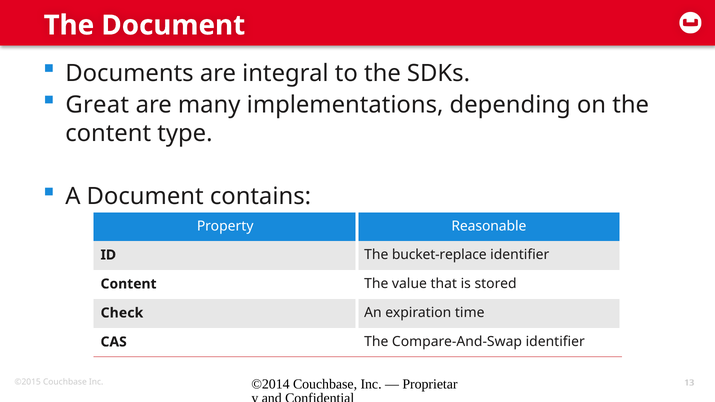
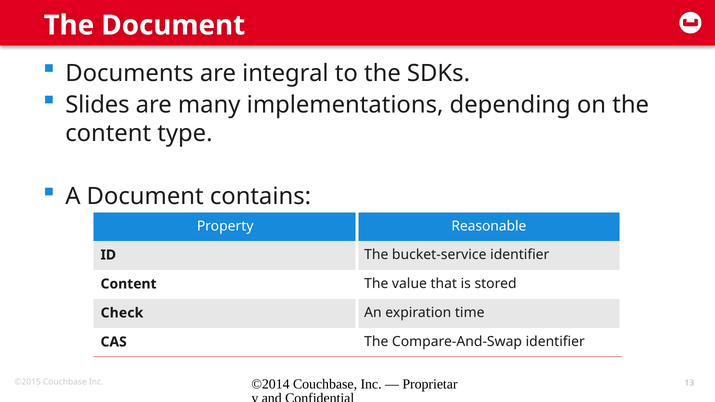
Great: Great -> Slides (97, 105)
bucket-replace: bucket-replace -> bucket-service (439, 255)
